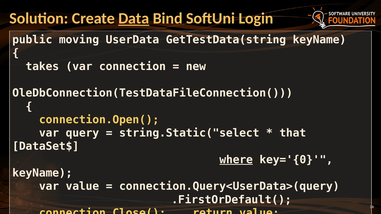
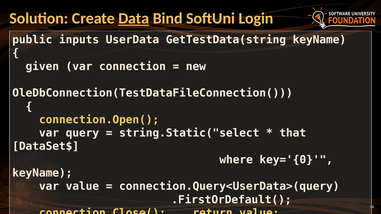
moving: moving -> inputs (79, 40)
takes: takes -> given (42, 67)
where underline: present -> none (236, 160)
